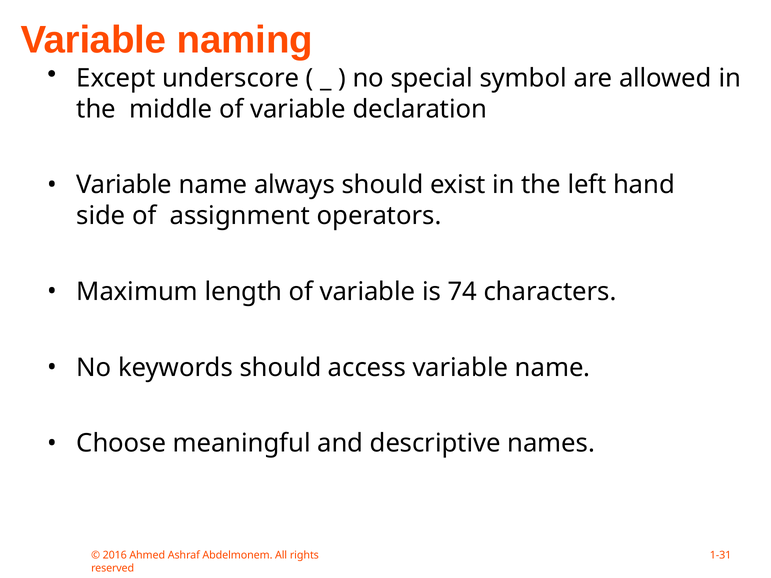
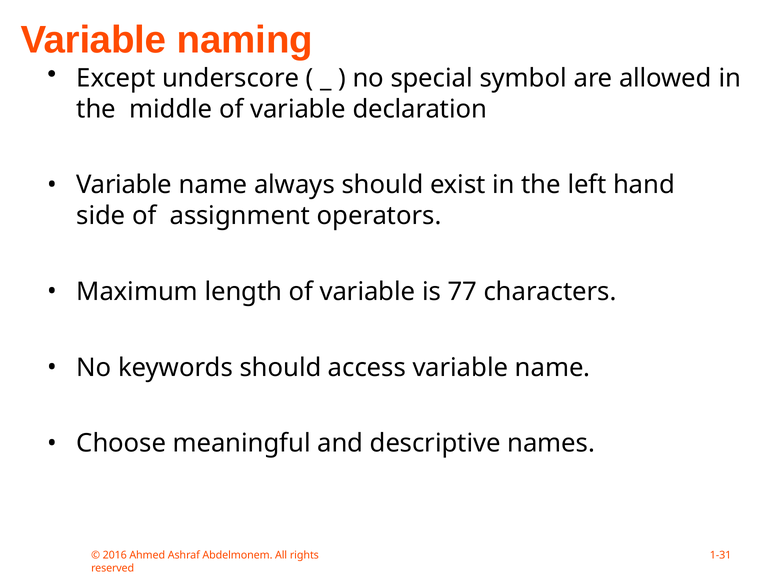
74: 74 -> 77 (462, 292)
